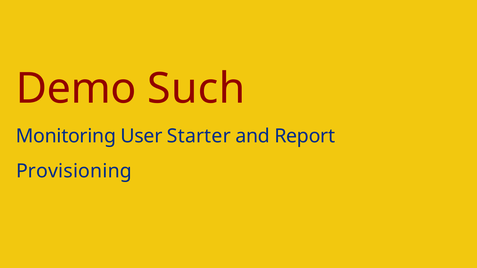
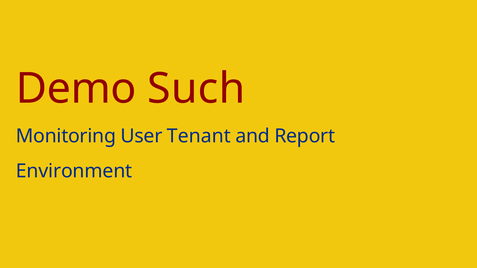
Starter: Starter -> Tenant (199, 136)
Provisioning: Provisioning -> Environment (74, 171)
